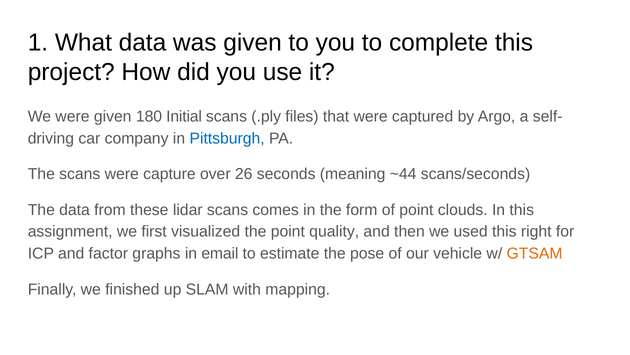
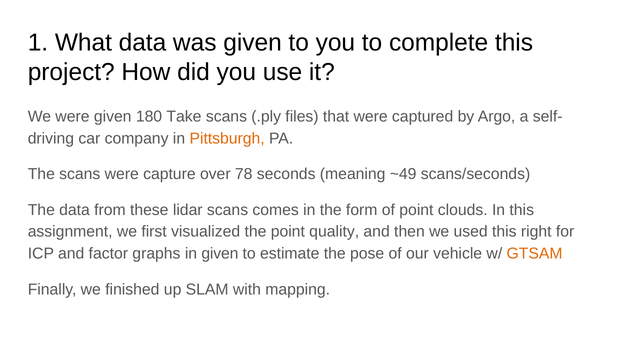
Initial: Initial -> Take (184, 116)
Pittsburgh colour: blue -> orange (227, 138)
26: 26 -> 78 (244, 174)
~44: ~44 -> ~49 (403, 174)
in email: email -> given (220, 253)
